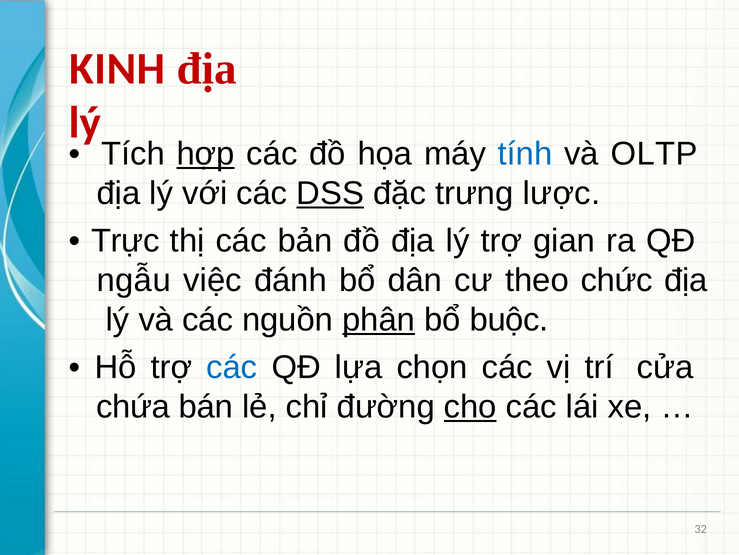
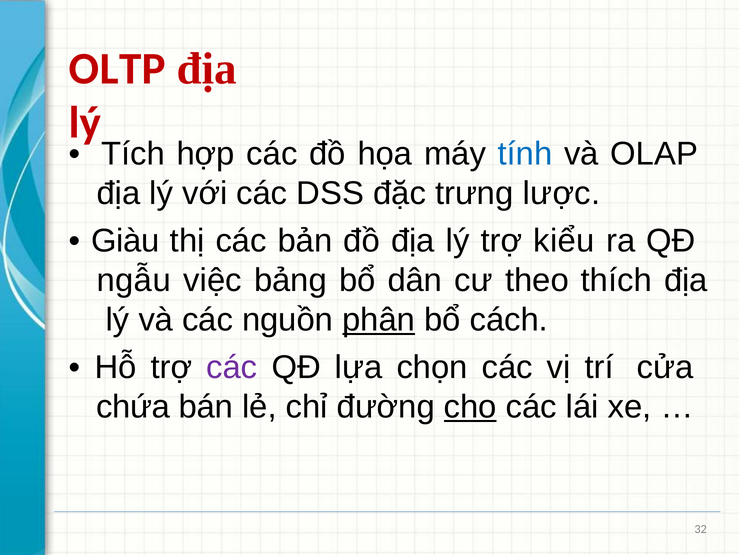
KINH: KINH -> OLTP (117, 69)
hợp underline: present -> none (206, 154)
OLTP: OLTP -> OLAP (654, 154)
DSS underline: present -> none (330, 193)
Trực: Trực -> Giàu (125, 241)
gian: gian -> kiểu (564, 241)
đánh: đánh -> bảng (291, 280)
chức: chức -> thích (616, 280)
buộc: buộc -> cách (509, 319)
các colour: blue -> purple (232, 367)
